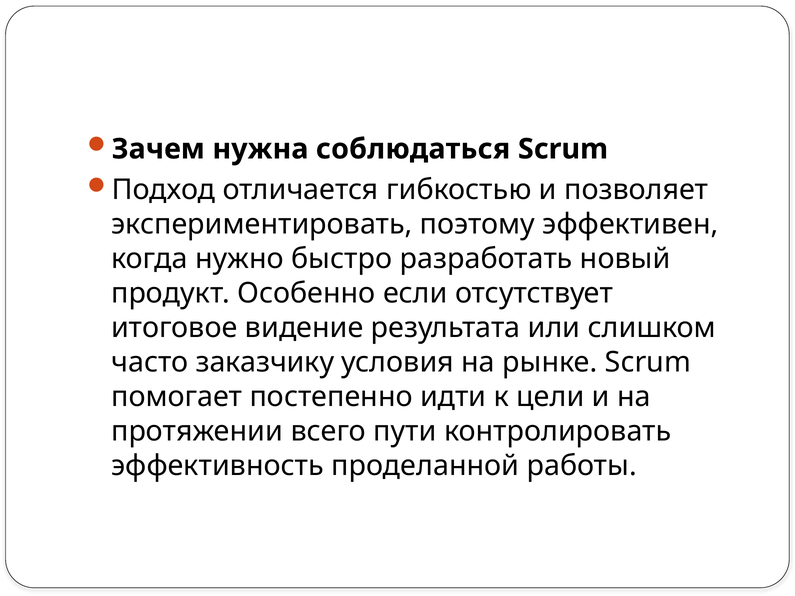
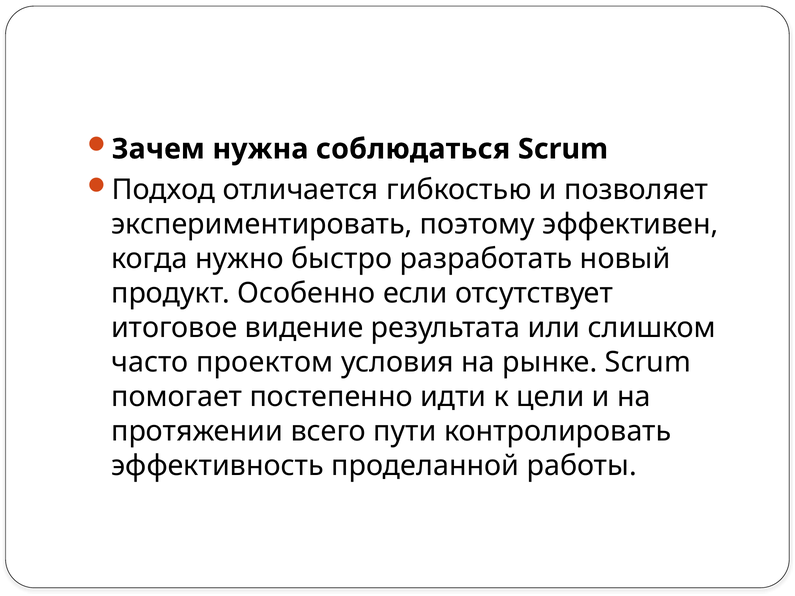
заказчику: заказчику -> проектом (265, 363)
